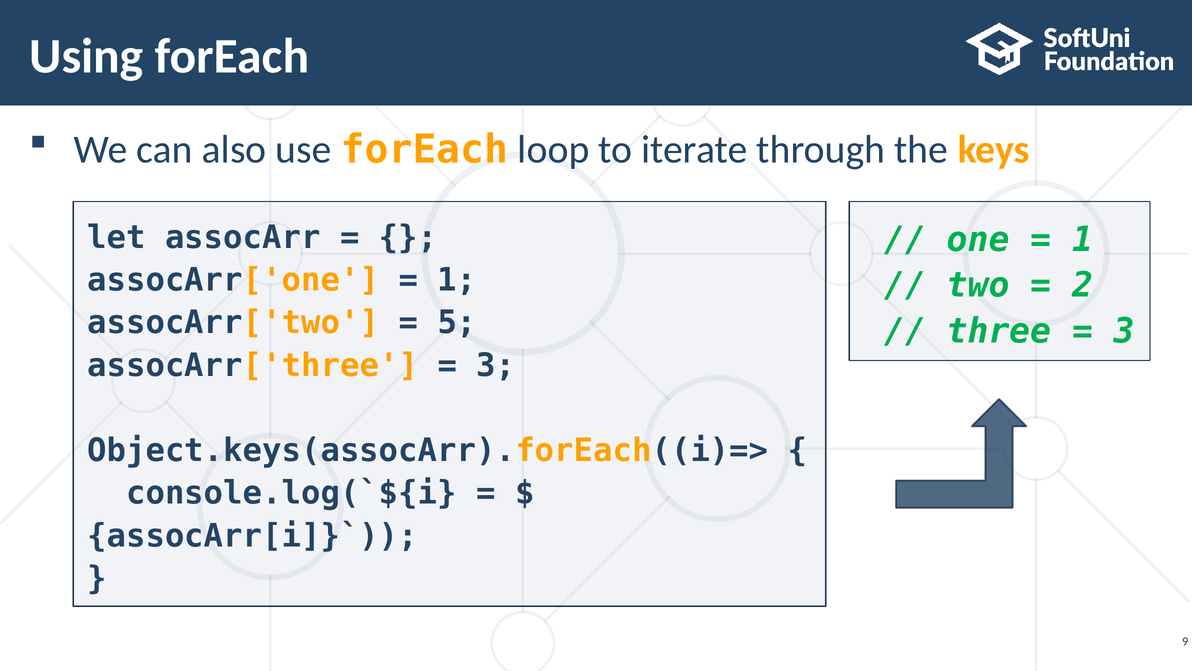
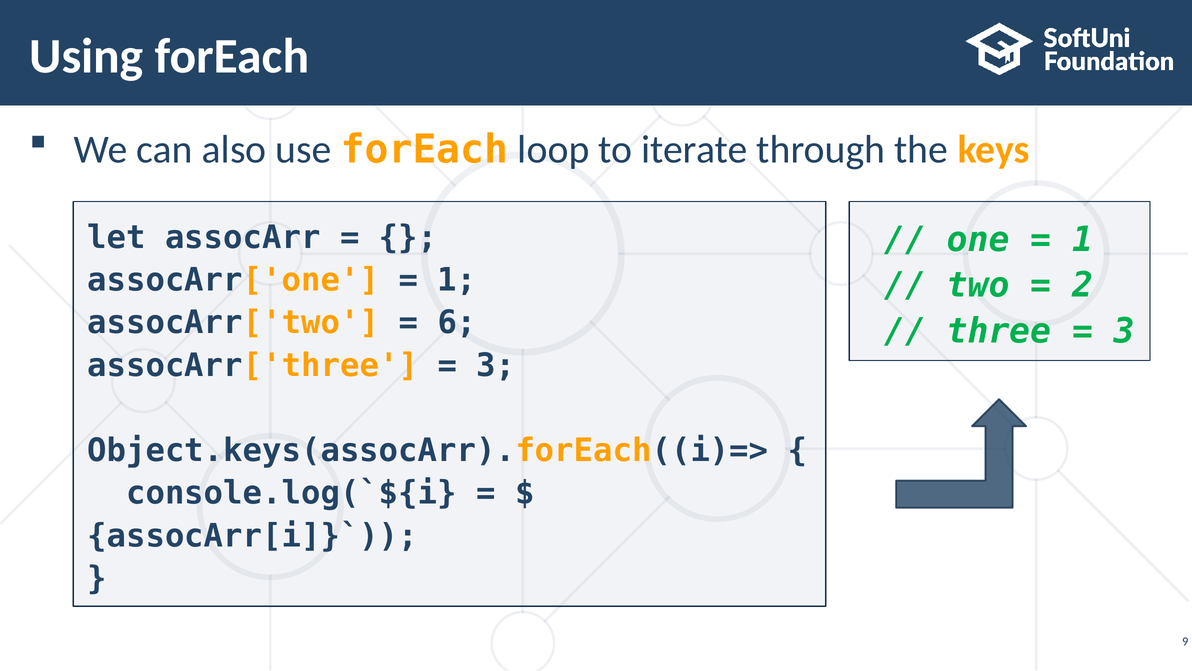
5: 5 -> 6 (457, 323)
